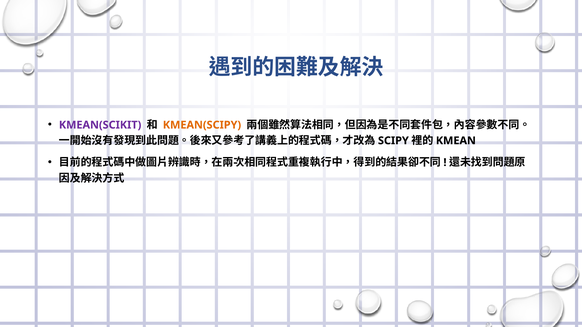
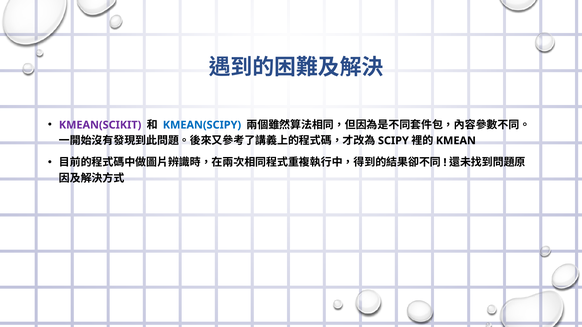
KMEAN(SCIPY colour: orange -> blue (202, 125)
